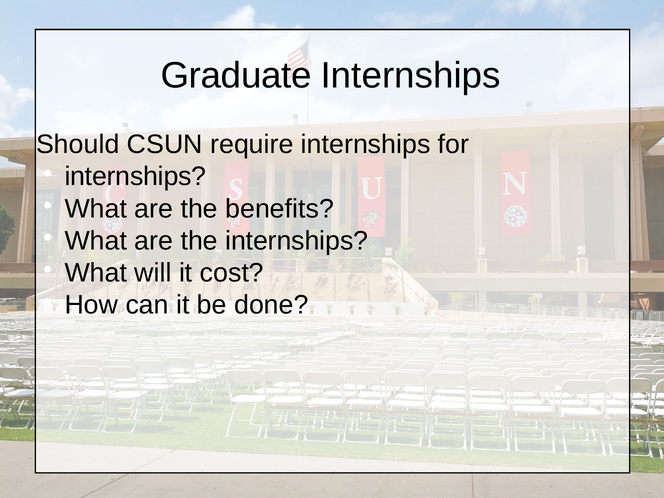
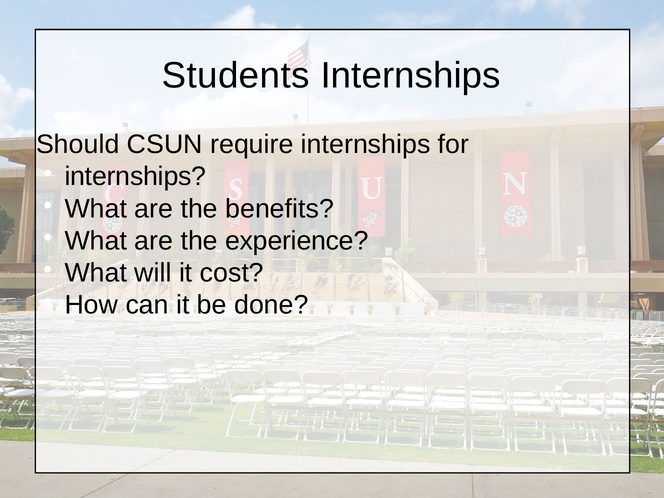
Graduate: Graduate -> Students (236, 75)
the internships: internships -> experience (297, 241)
